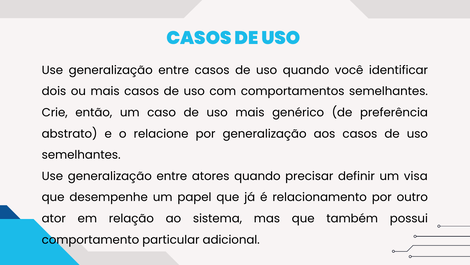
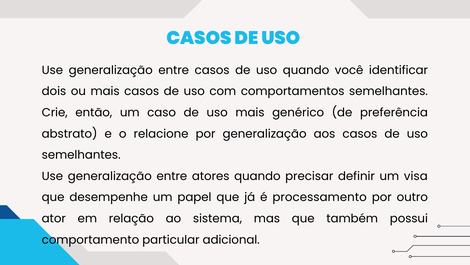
relacionamento: relacionamento -> processamento (320, 197)
